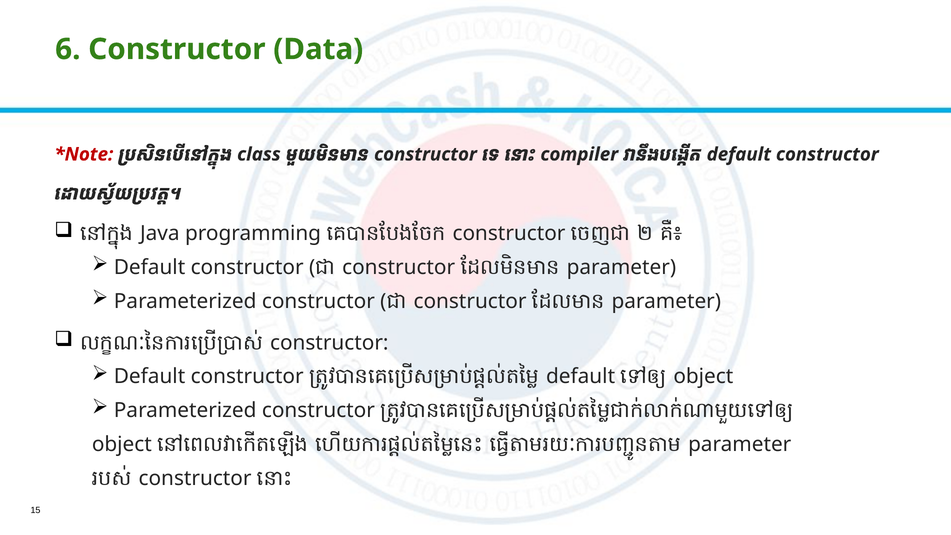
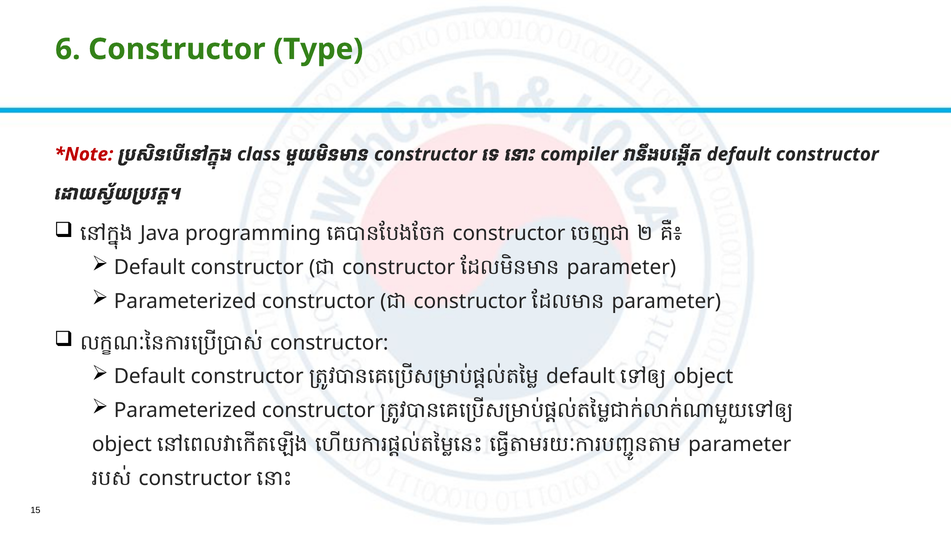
Data: Data -> Type (318, 49)
